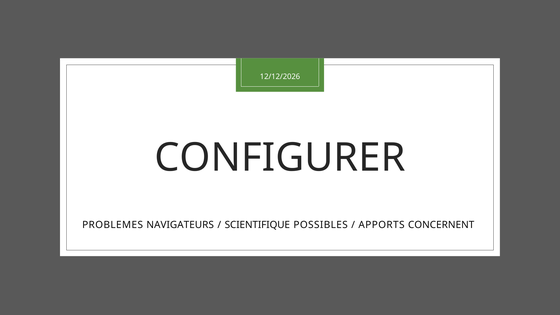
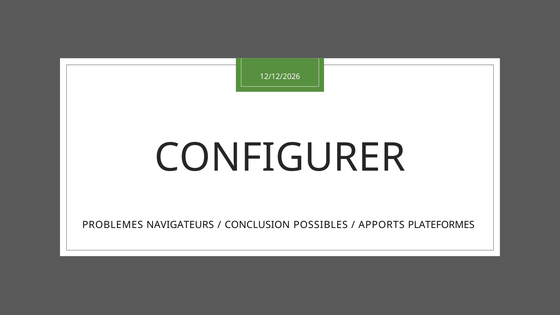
SCIENTIFIQUE: SCIENTIFIQUE -> CONCLUSION (257, 225)
CONCERNENT: CONCERNENT -> PLATEFORMES (441, 225)
